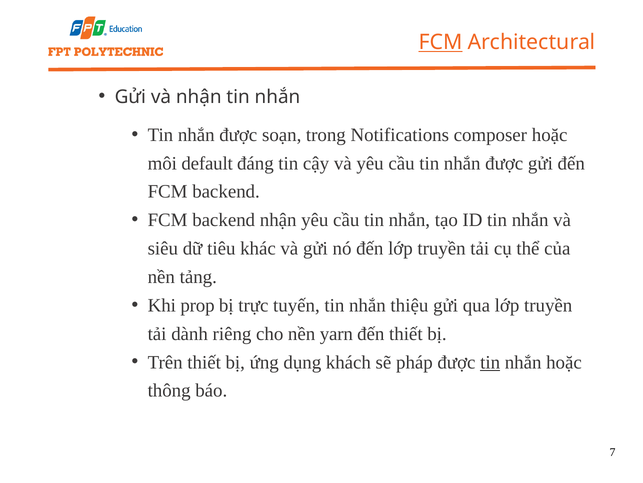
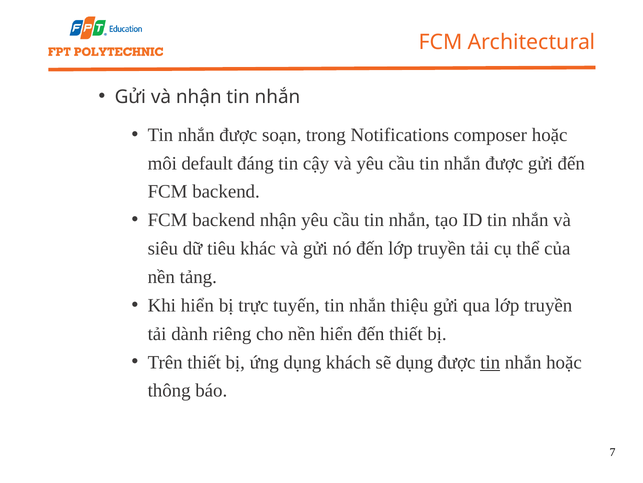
FCM underline: present -> none (440, 42)
Khi prop: prop -> hiển (197, 306)
nền yarn: yarn -> hiển (336, 334)
sẽ pháp: pháp -> dụng (414, 362)
